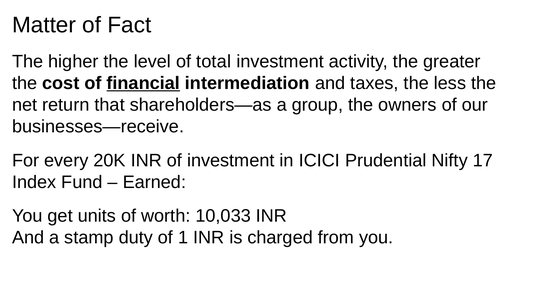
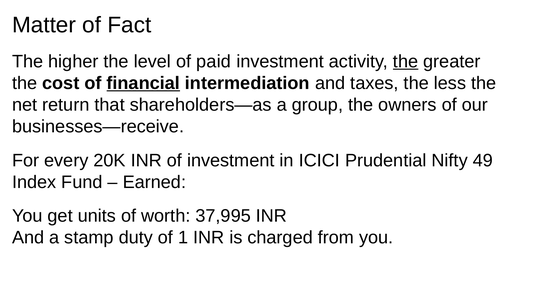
total: total -> paid (214, 61)
the underline: none -> present (406, 61)
17: 17 -> 49 (483, 161)
10,033: 10,033 -> 37,995 (223, 216)
